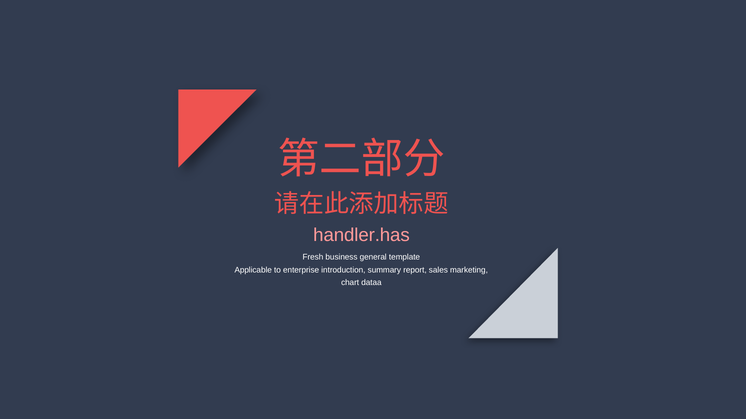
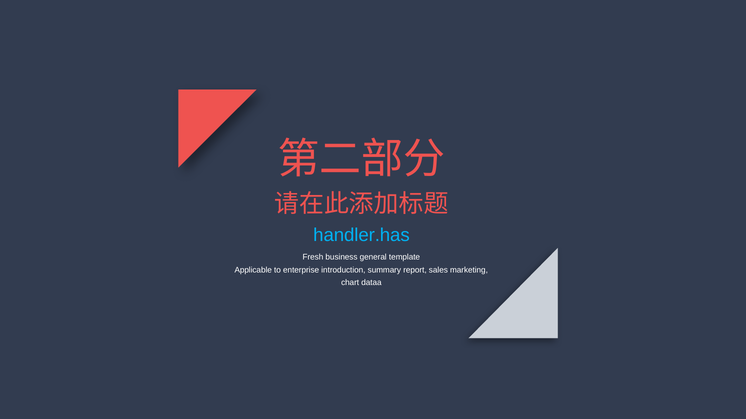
handler.has colour: pink -> light blue (361, 235)
